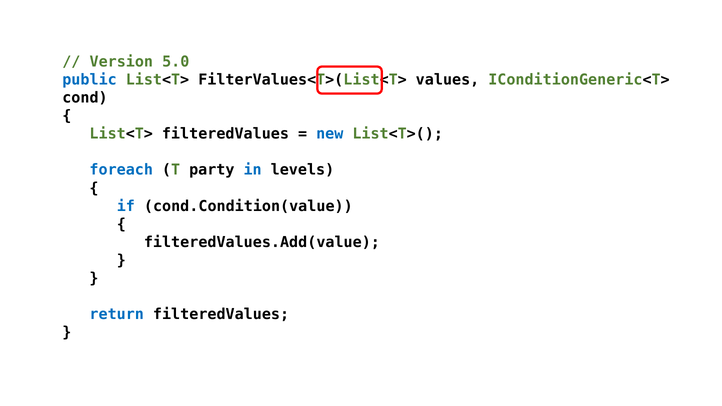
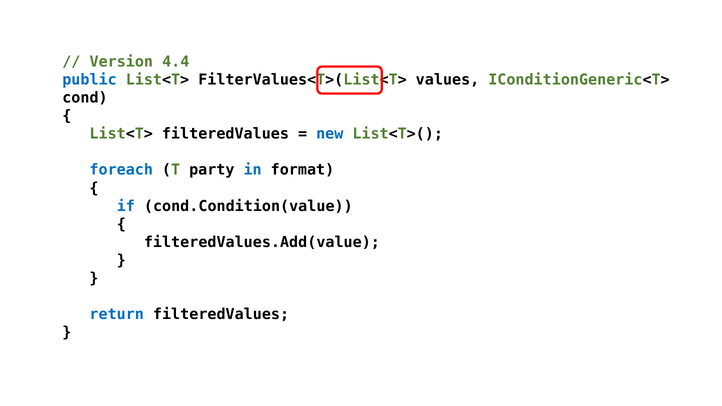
5.0: 5.0 -> 4.4 (176, 62)
levels: levels -> format (302, 170)
